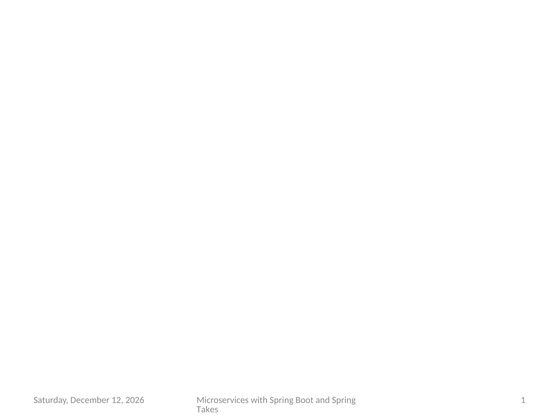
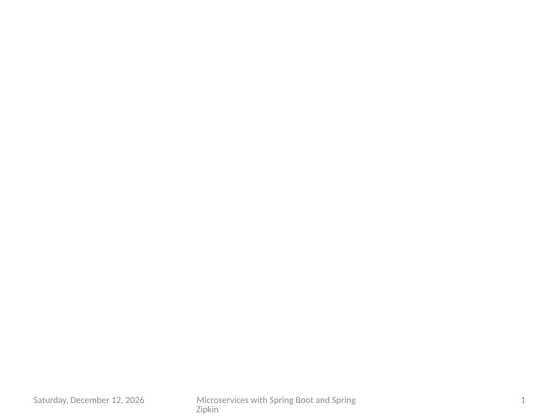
Takes: Takes -> Zipkin (207, 410)
